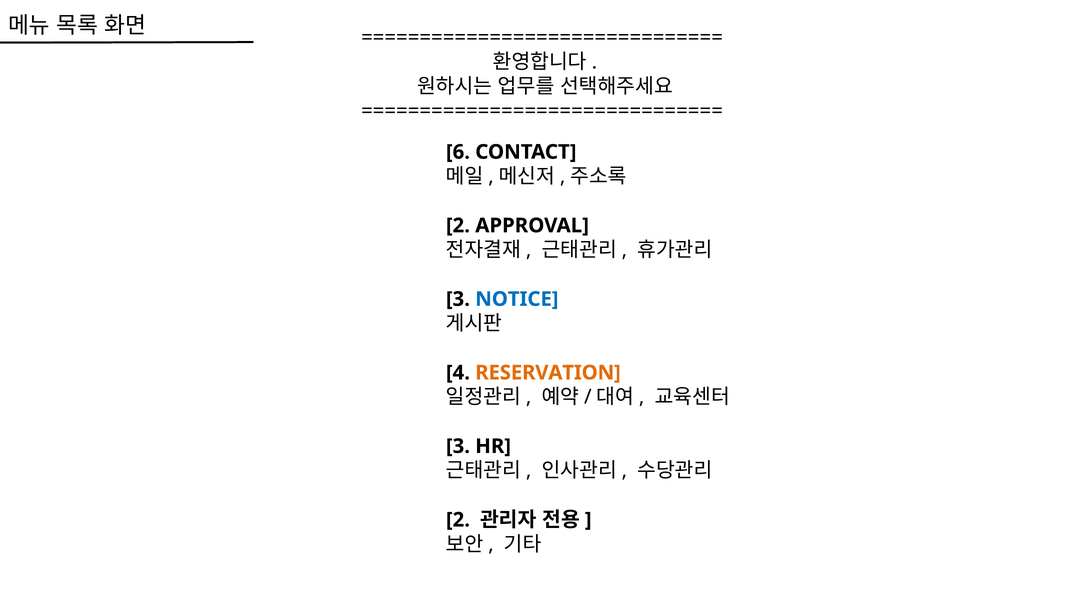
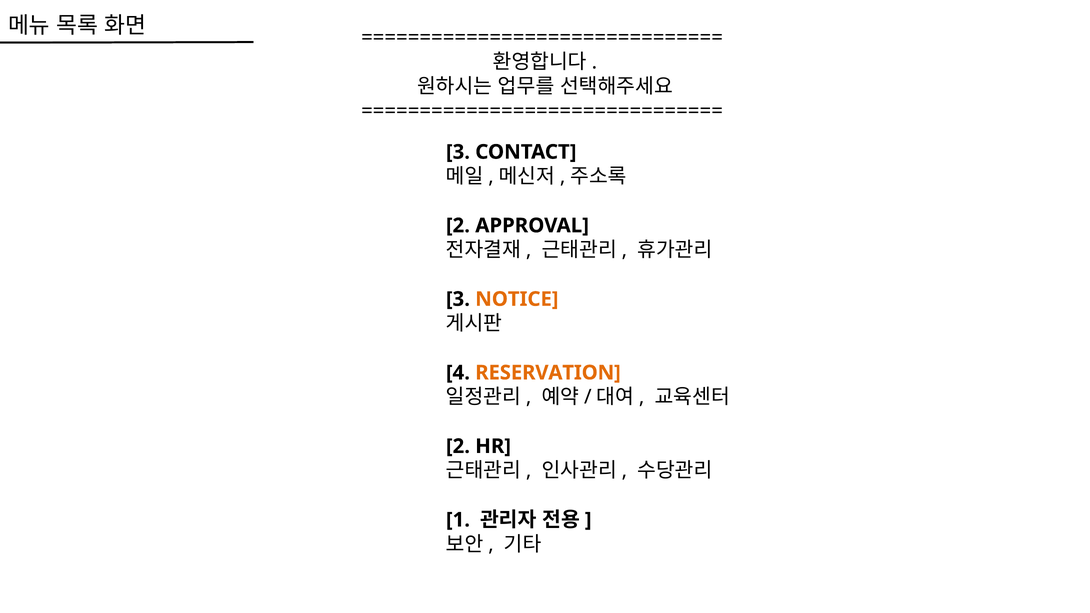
6: 6 -> 3 (458, 152)
NOTICE colour: blue -> orange (517, 299)
3: 3 -> 2 (458, 446)
2: 2 -> 1 (458, 520)
